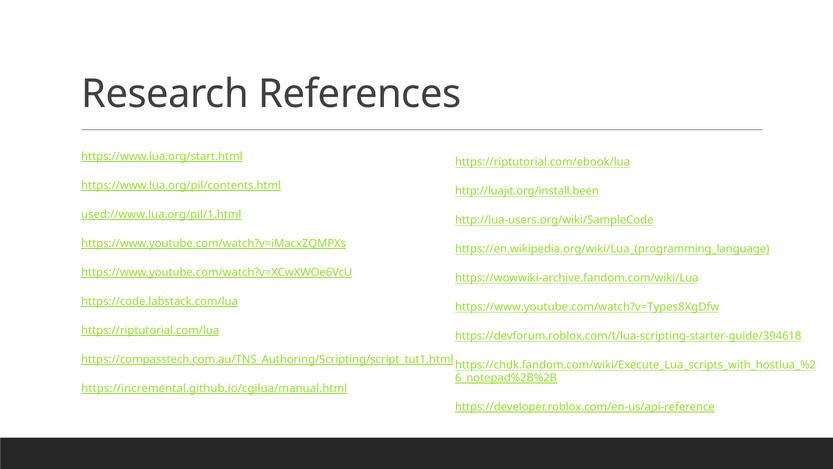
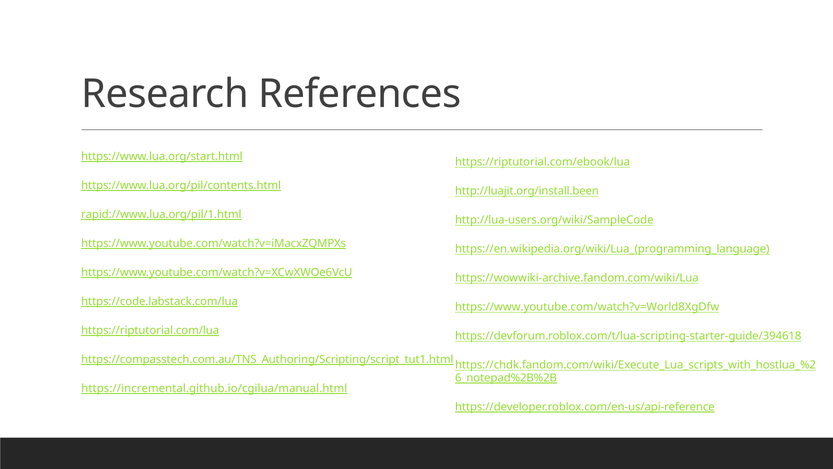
used://www.lua.org/pil/1.html: used://www.lua.org/pil/1.html -> rapid://www.lua.org/pil/1.html (161, 214)
https://www.youtube.com/watch?v=Types8XgDfw: https://www.youtube.com/watch?v=Types8XgDfw -> https://www.youtube.com/watch?v=World8XgDfw (587, 307)
